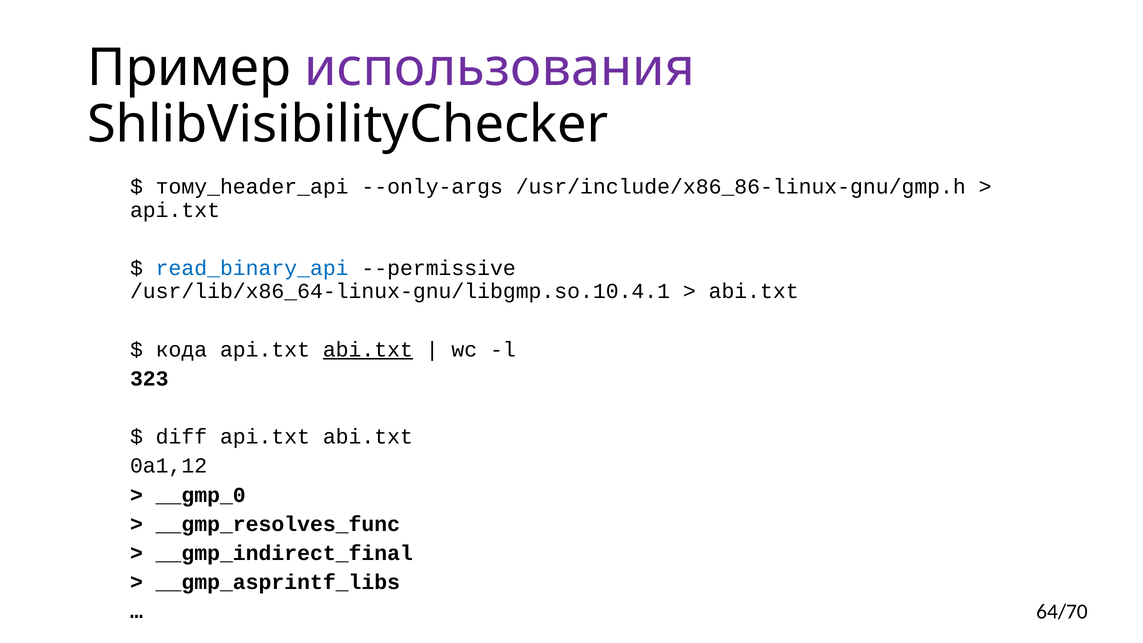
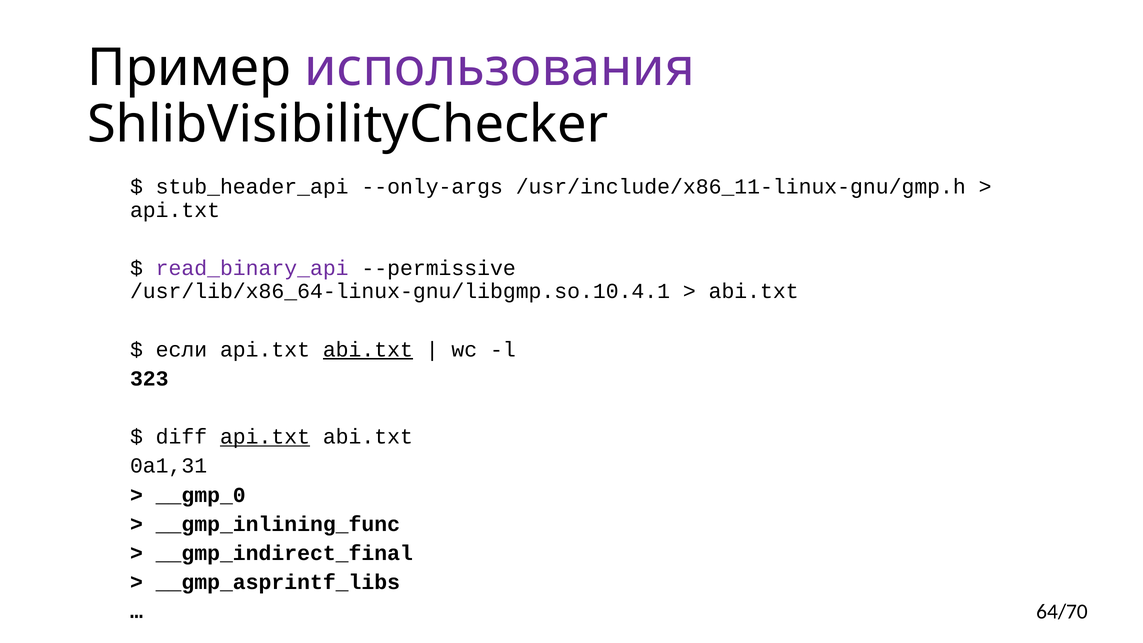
тому_header_api: тому_header_api -> stub_header_api (252, 187)
/usr/include/x86_86-linux-gnu/gmp.h: /usr/include/x86_86-linux-gnu/gmp.h -> /usr/include/x86_11-linux-gnu/gmp.h (741, 187)
read_binary_api colour: blue -> purple (252, 268)
кода: кода -> если (181, 349)
api.txt underline: none -> present (265, 437)
0a1,12: 0a1,12 -> 0a1,31 (169, 466)
__gmp_resolves_func: __gmp_resolves_func -> __gmp_inlining_func (278, 524)
